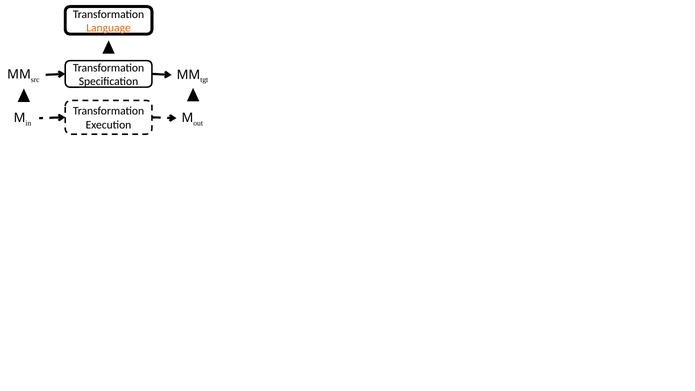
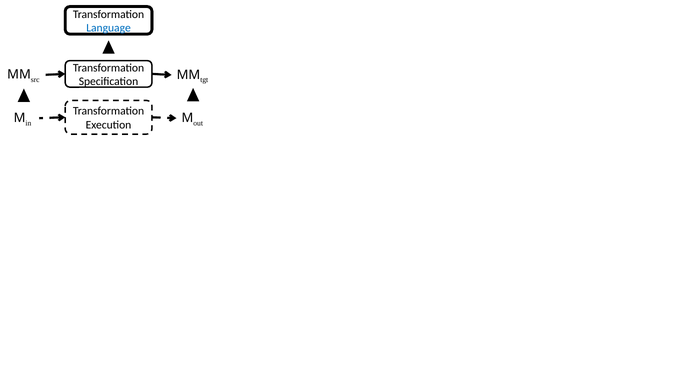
Language colour: orange -> blue (109, 28)
